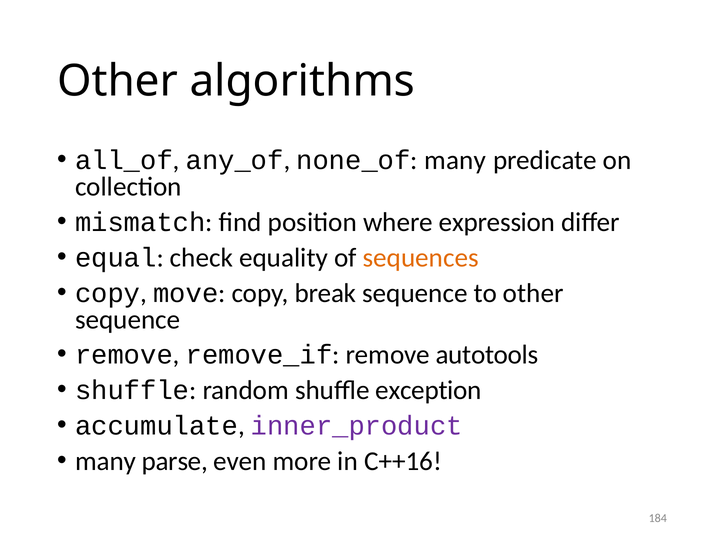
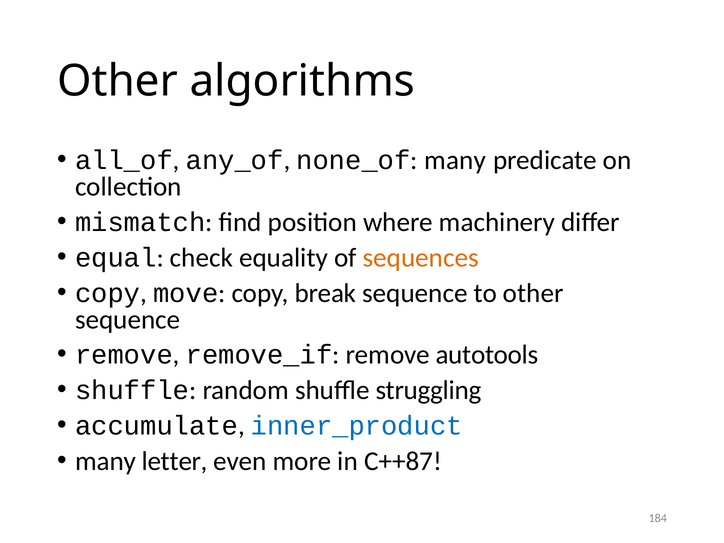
expression: expression -> machinery (497, 222)
exception: exception -> struggling (429, 390)
inner_product colour: purple -> blue (357, 426)
parse: parse -> letter (175, 461)
C++16: C++16 -> C++87 (403, 461)
